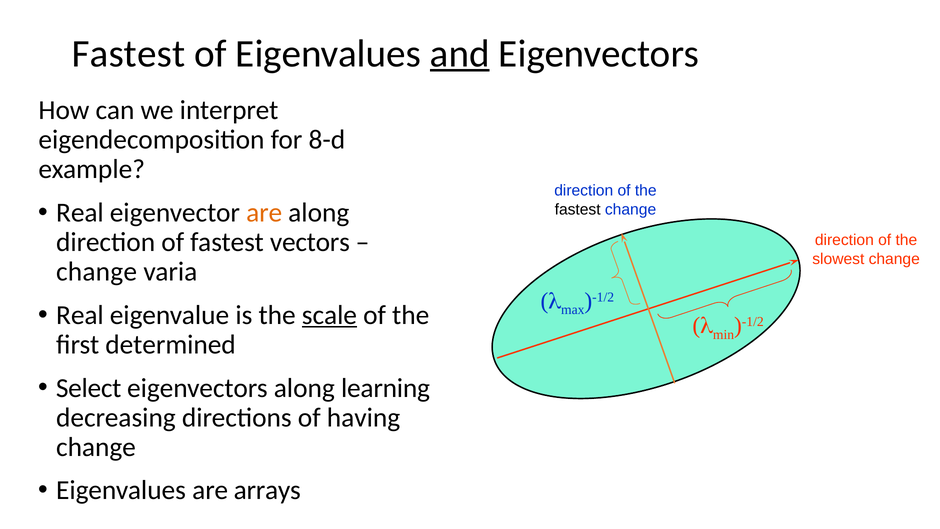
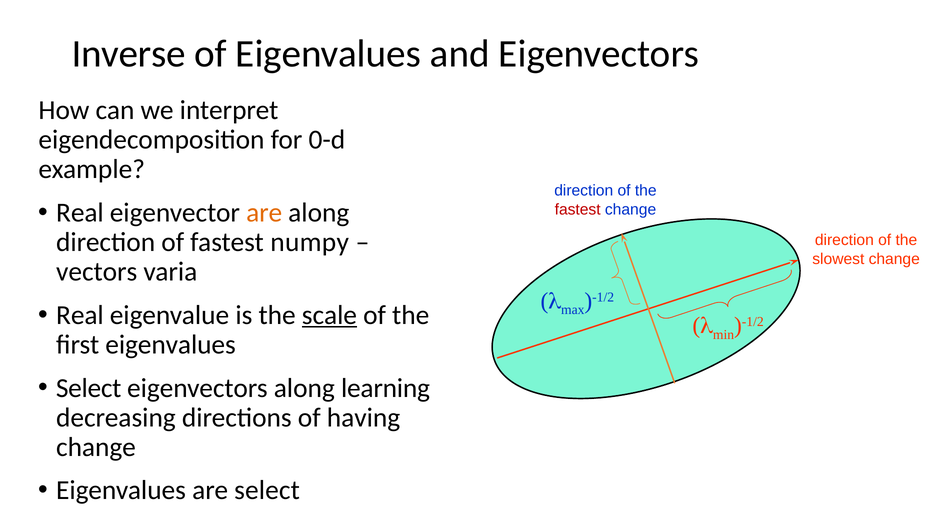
Fastest: Fastest -> Inverse (129, 54)
and underline: present -> none (460, 54)
8-d: 8-d -> 0-d (327, 140)
fastest colour: black -> red (578, 209)
vectors: vectors -> numpy (310, 242)
change: change -> vectors (97, 272)
first determined: determined -> eigenvalues (171, 345)
are arrays: arrays -> select (267, 490)
